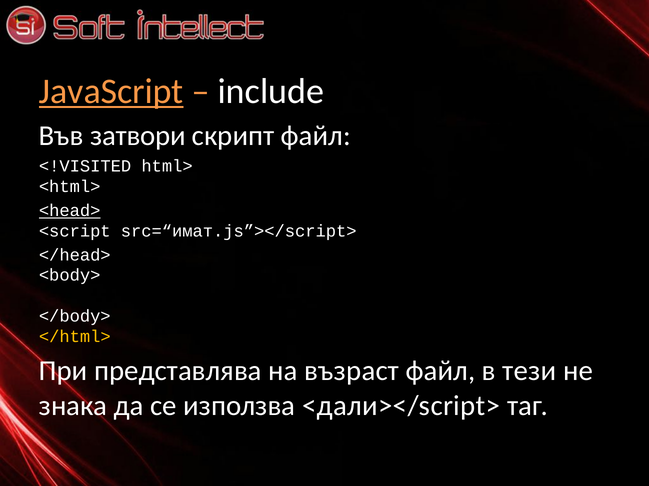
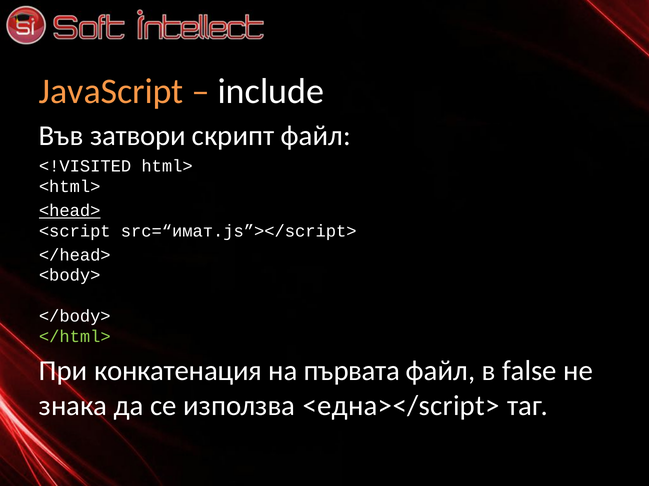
JavaScript underline: present -> none (111, 92)
</html> colour: yellow -> light green (75, 337)
представлява: представлява -> конкатенация (178, 372)
възраст: възраст -> първата (352, 372)
тези: тези -> false (529, 372)
<дали></script>: <дали></script> -> <една></script> (401, 406)
